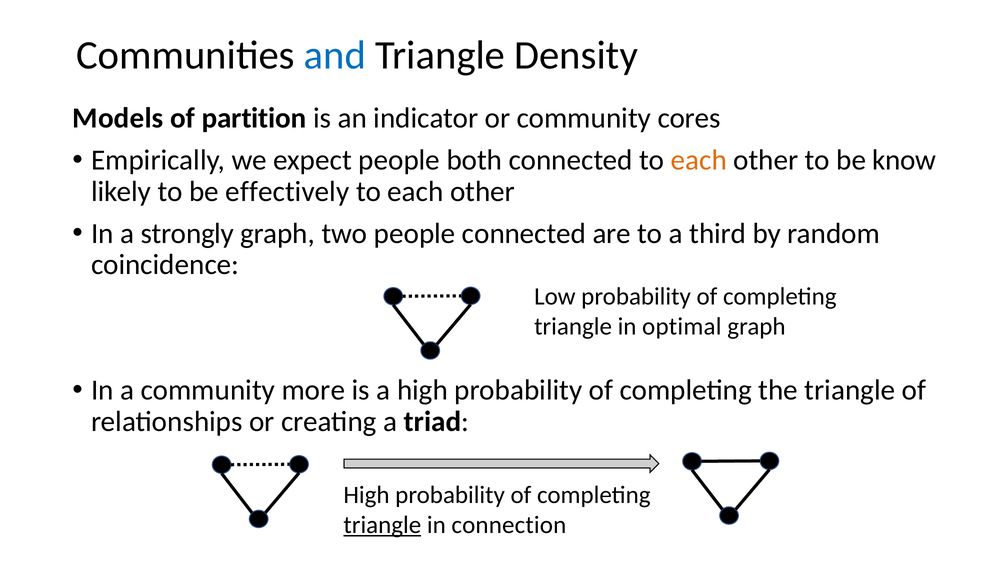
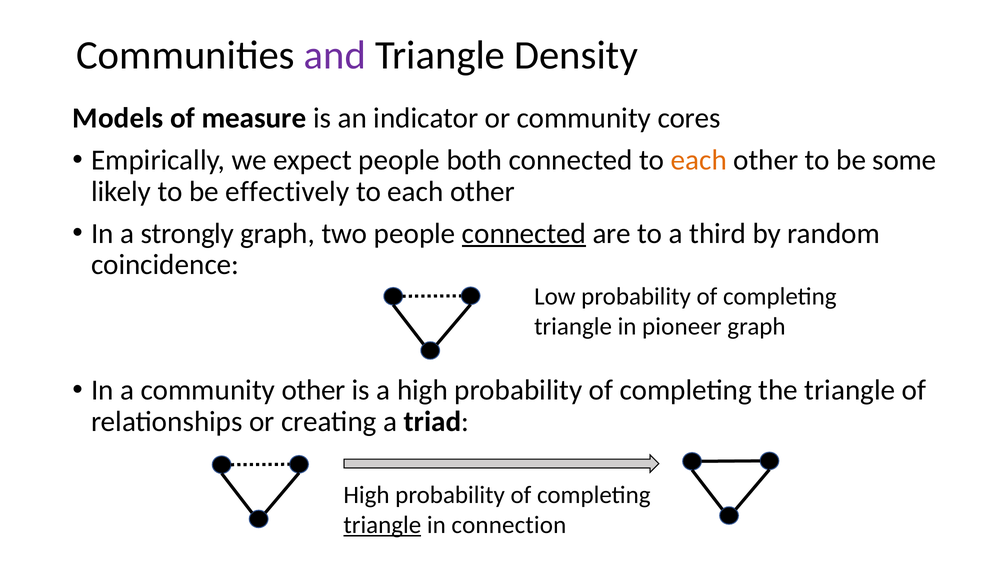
and colour: blue -> purple (335, 55)
partition: partition -> measure (254, 118)
know: know -> some (904, 160)
connected underline: none -> present (524, 234)
optimal: optimal -> pioneer (682, 327)
community more: more -> other (314, 391)
